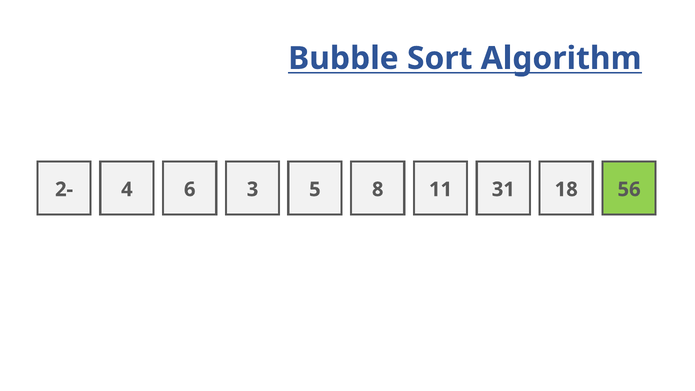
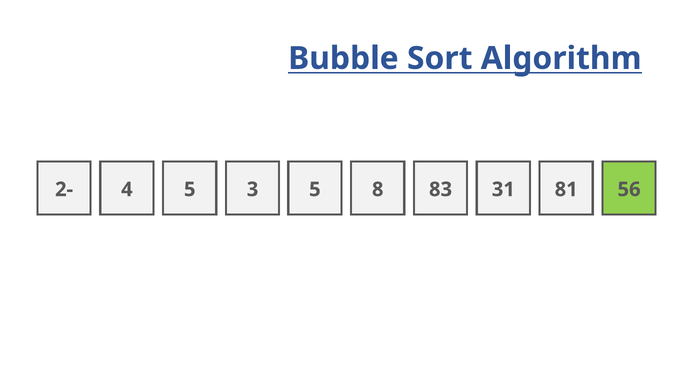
4 6: 6 -> 5 (190, 189)
11: 11 -> 83 (441, 189)
18: 18 -> 81 (566, 189)
